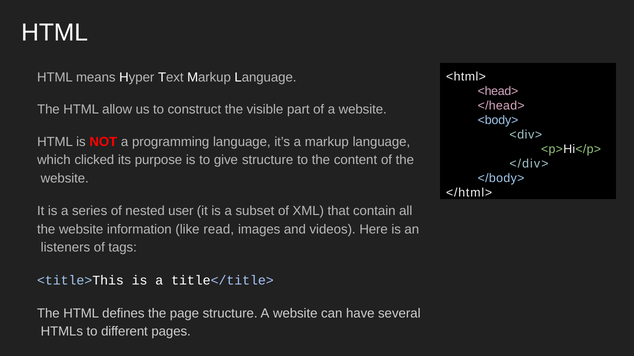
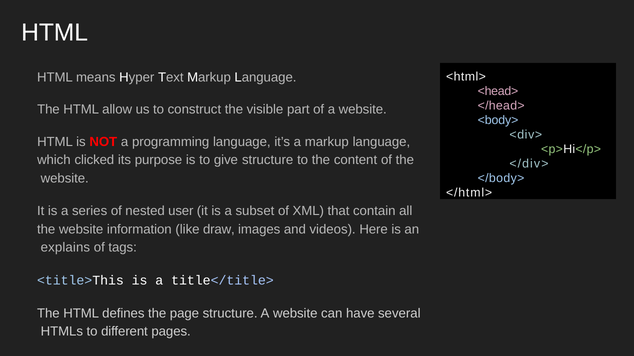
read: read -> draw (219, 230)
listeners: listeners -> explains (65, 248)
